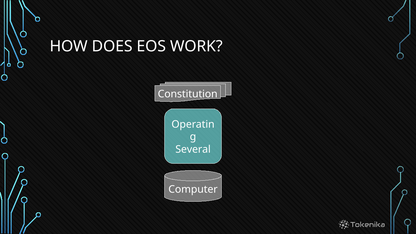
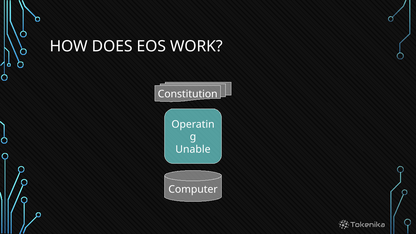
Several: Several -> Unable (193, 149)
